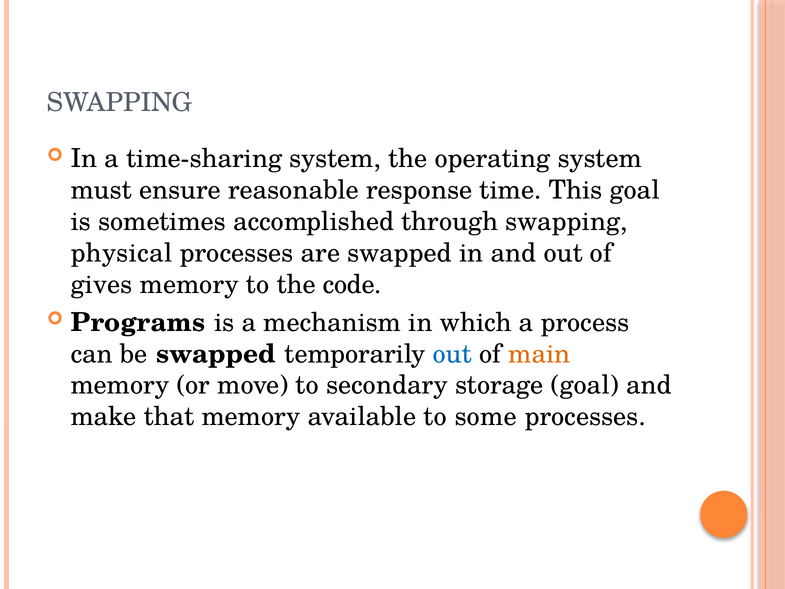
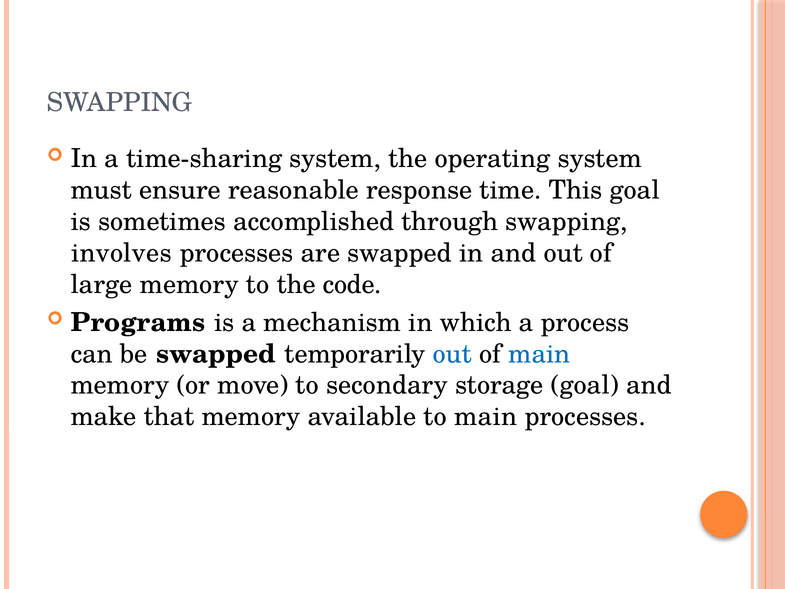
physical: physical -> involves (121, 253)
gives: gives -> large (101, 284)
main colour: orange -> blue (539, 354)
to some: some -> main (486, 417)
